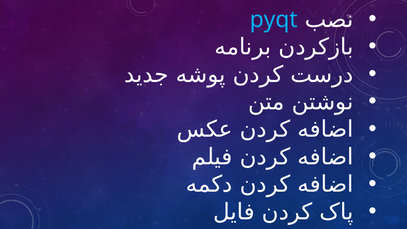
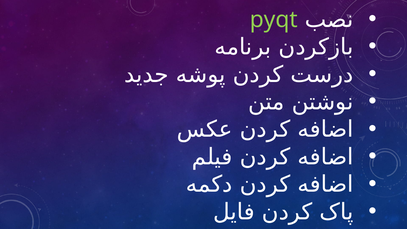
pyqt colour: light blue -> light green (274, 19)
